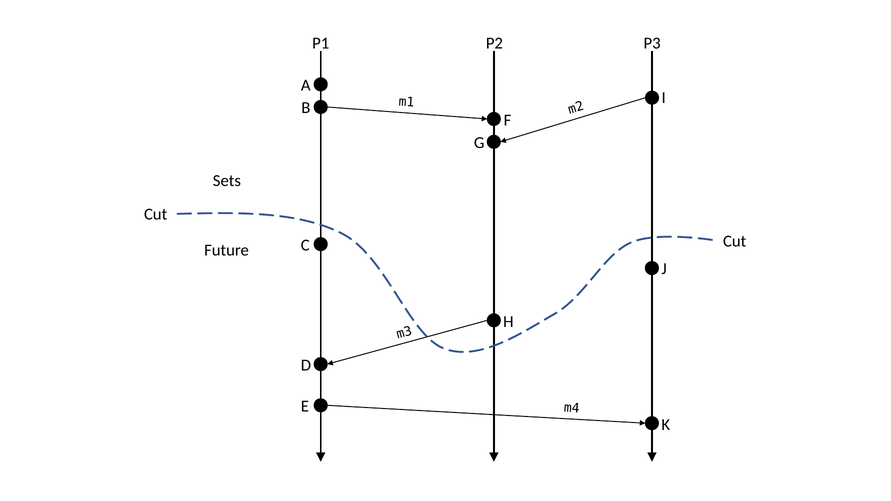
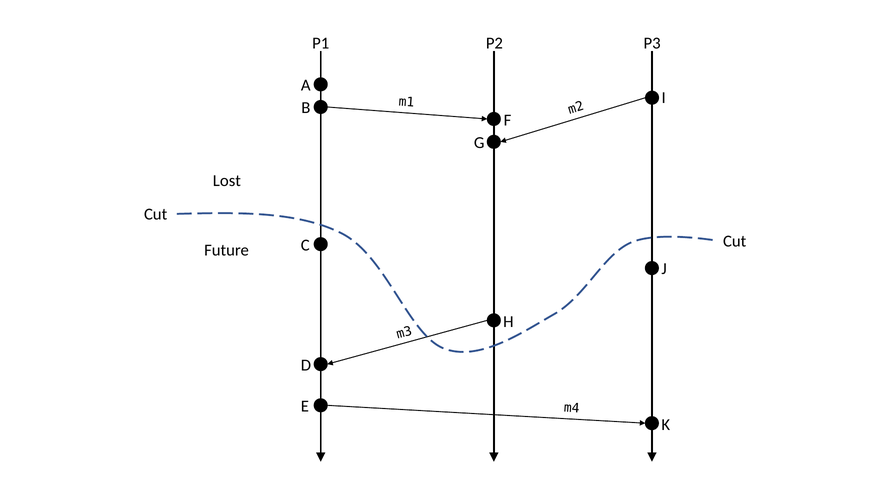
Sets: Sets -> Lost (227, 181)
